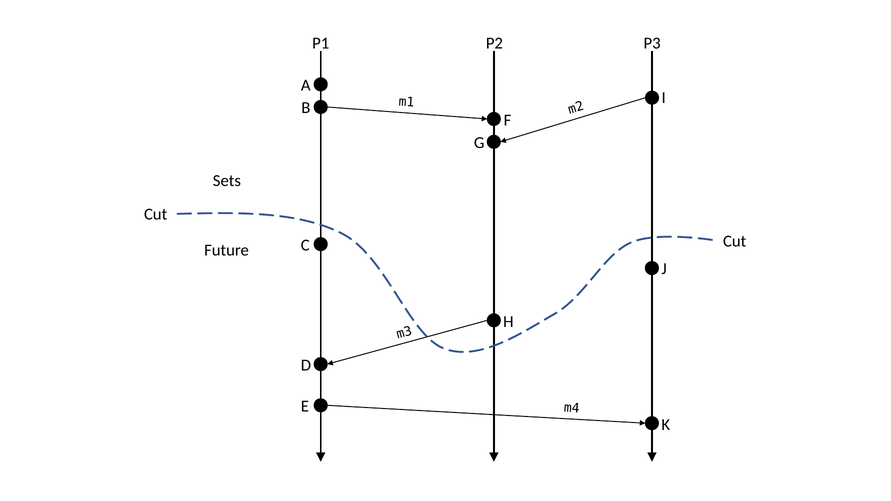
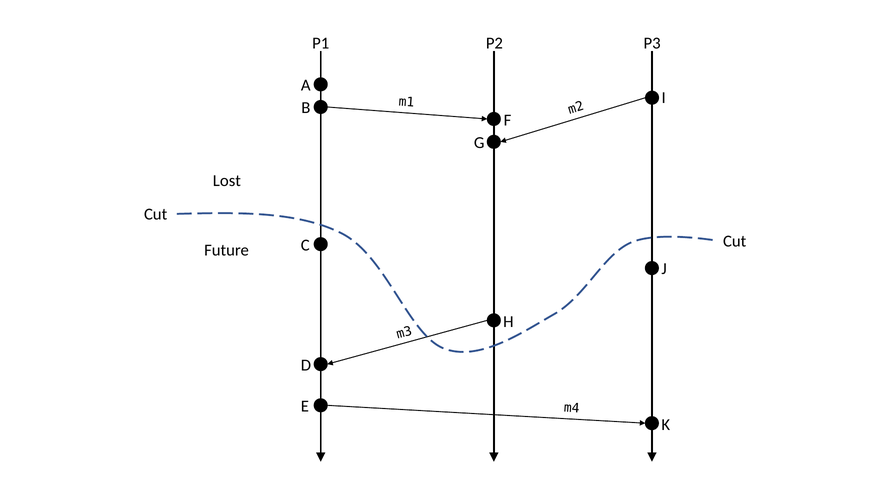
Sets: Sets -> Lost (227, 181)
